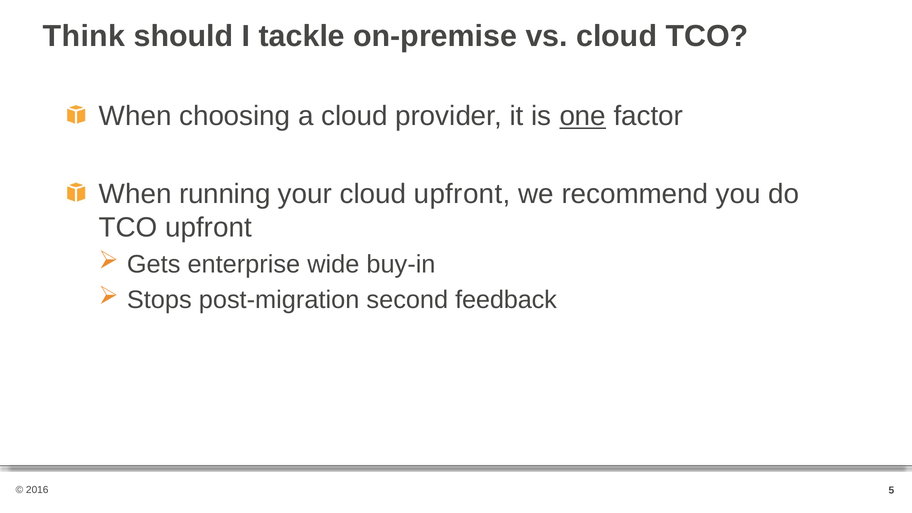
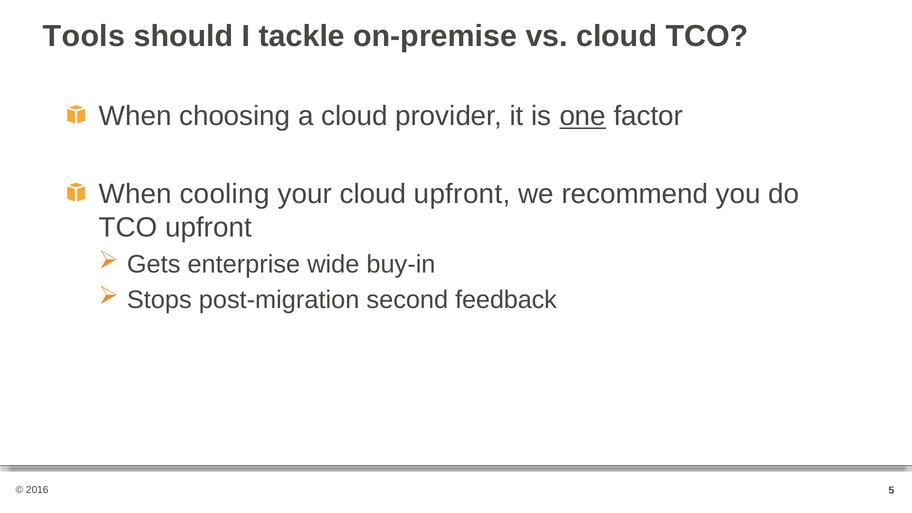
Think: Think -> Tools (84, 36)
running: running -> cooling (225, 194)
